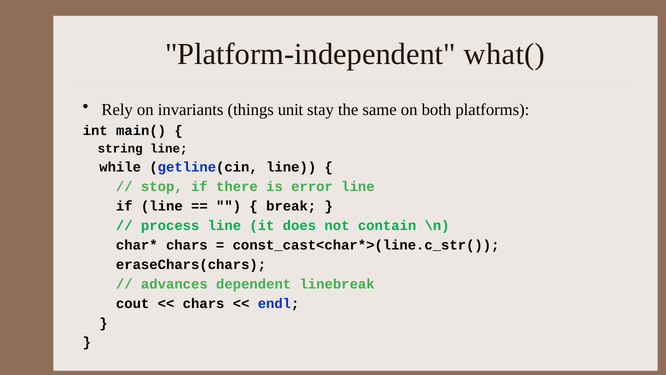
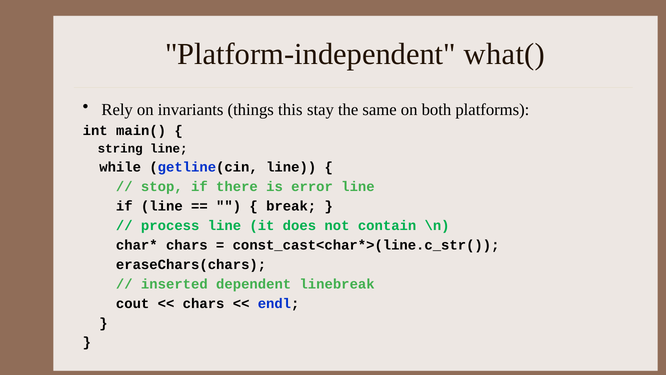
unit: unit -> this (290, 109)
advances: advances -> inserted (174, 284)
